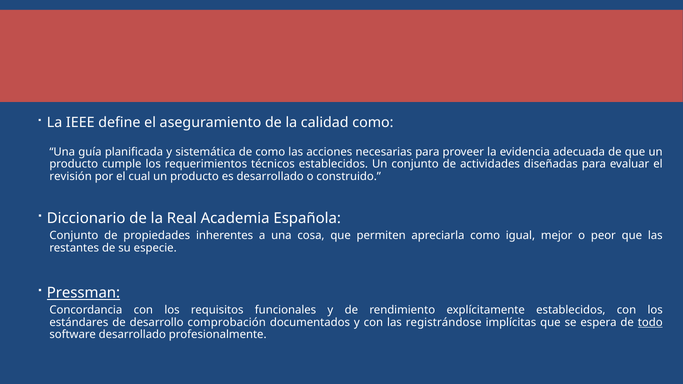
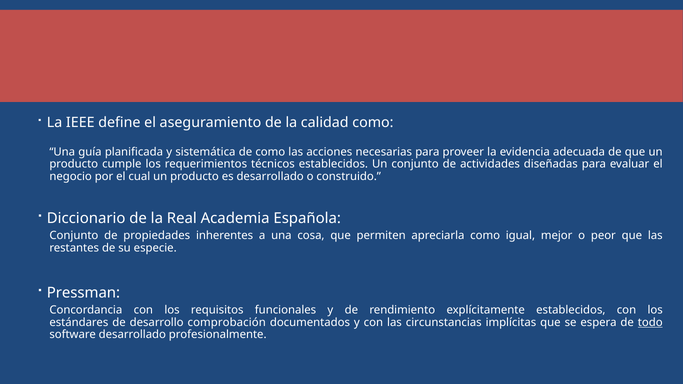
revisión: revisión -> negocio (71, 176)
Pressman underline: present -> none (83, 293)
registrándose: registrándose -> circunstancias (444, 322)
